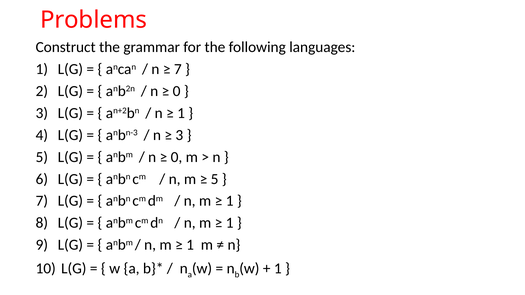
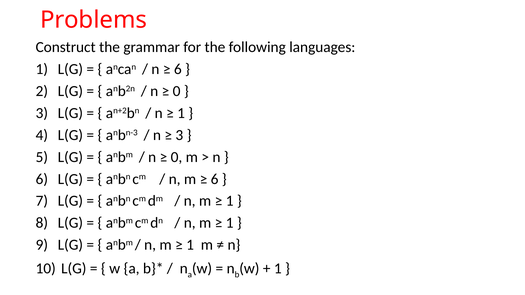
7: 7 -> 6 (178, 69)
5: 5 -> 6 (215, 179)
